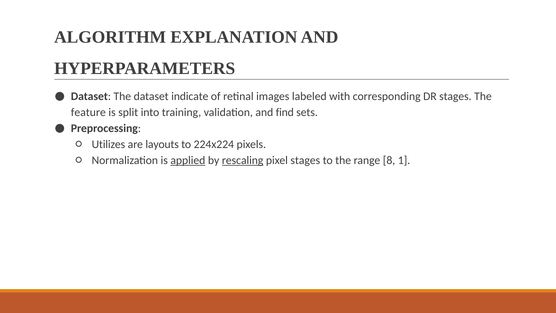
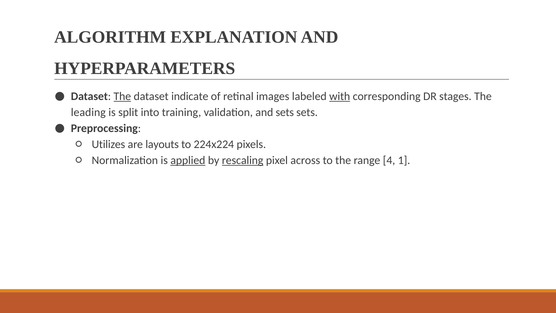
The underline: none -> present (122, 96)
with underline: none -> present (340, 96)
feature: feature -> leading (88, 112)
and find: find -> sets (285, 112)
pixel stages: stages -> across (305, 160)
8: 8 -> 4 (389, 160)
